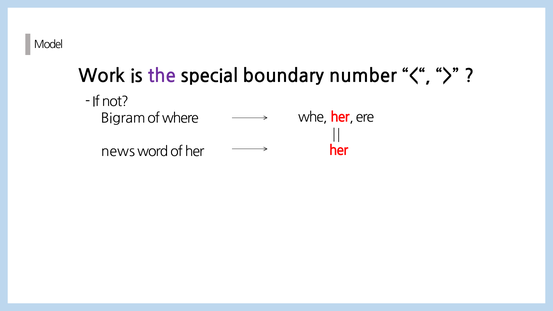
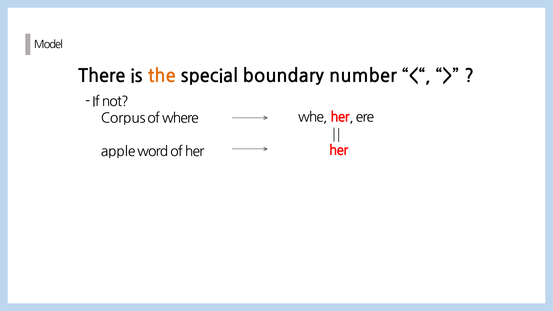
Work: Work -> There (102, 76)
the colour: purple -> orange (162, 76)
Bigram: Bigram -> Corpus (123, 118)
news: news -> apple (118, 152)
